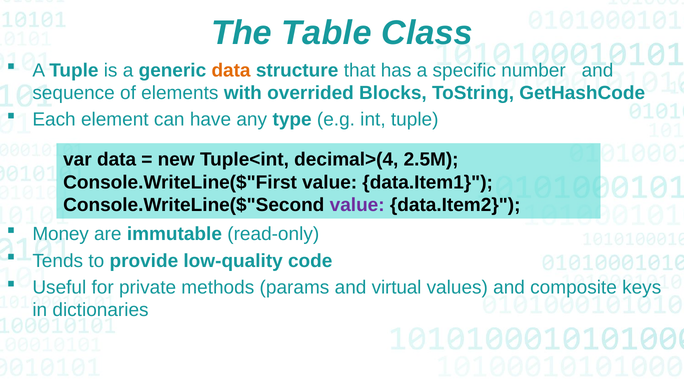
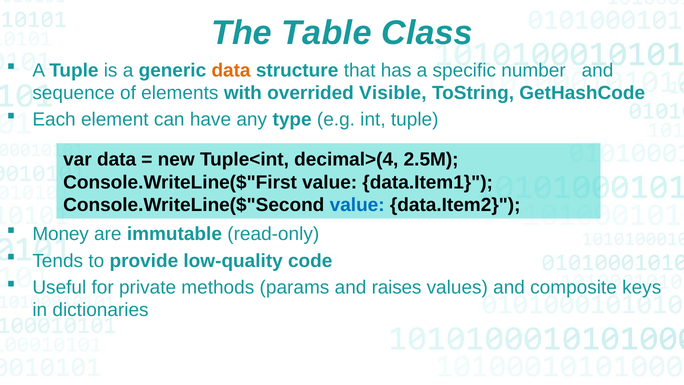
Blocks: Blocks -> Visible (393, 93)
value colour: purple -> blue (357, 205)
virtual: virtual -> raises (397, 287)
